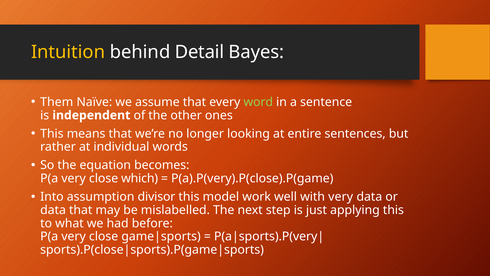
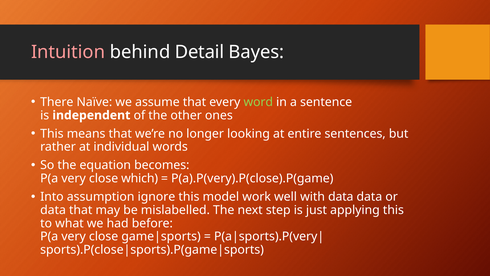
Intuition colour: yellow -> pink (68, 52)
Them: Them -> There (57, 102)
divisor: divisor -> ignore (156, 197)
with very: very -> data (341, 197)
